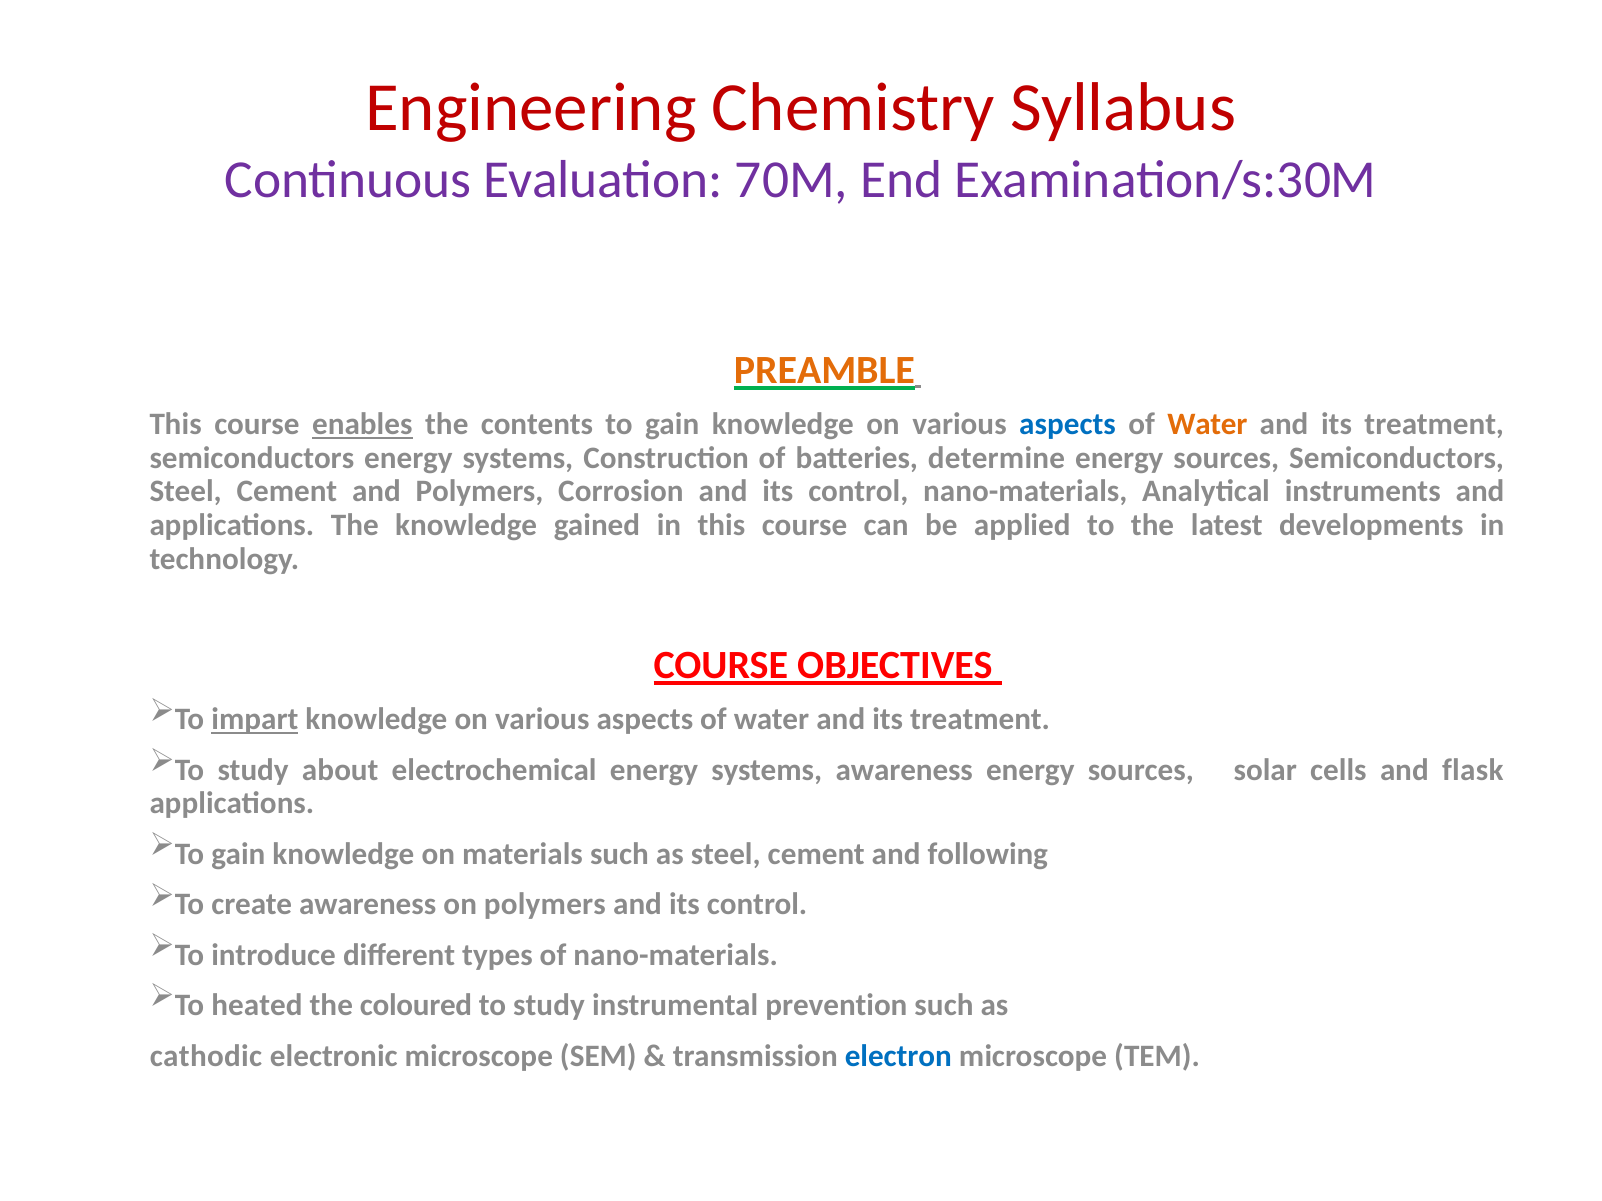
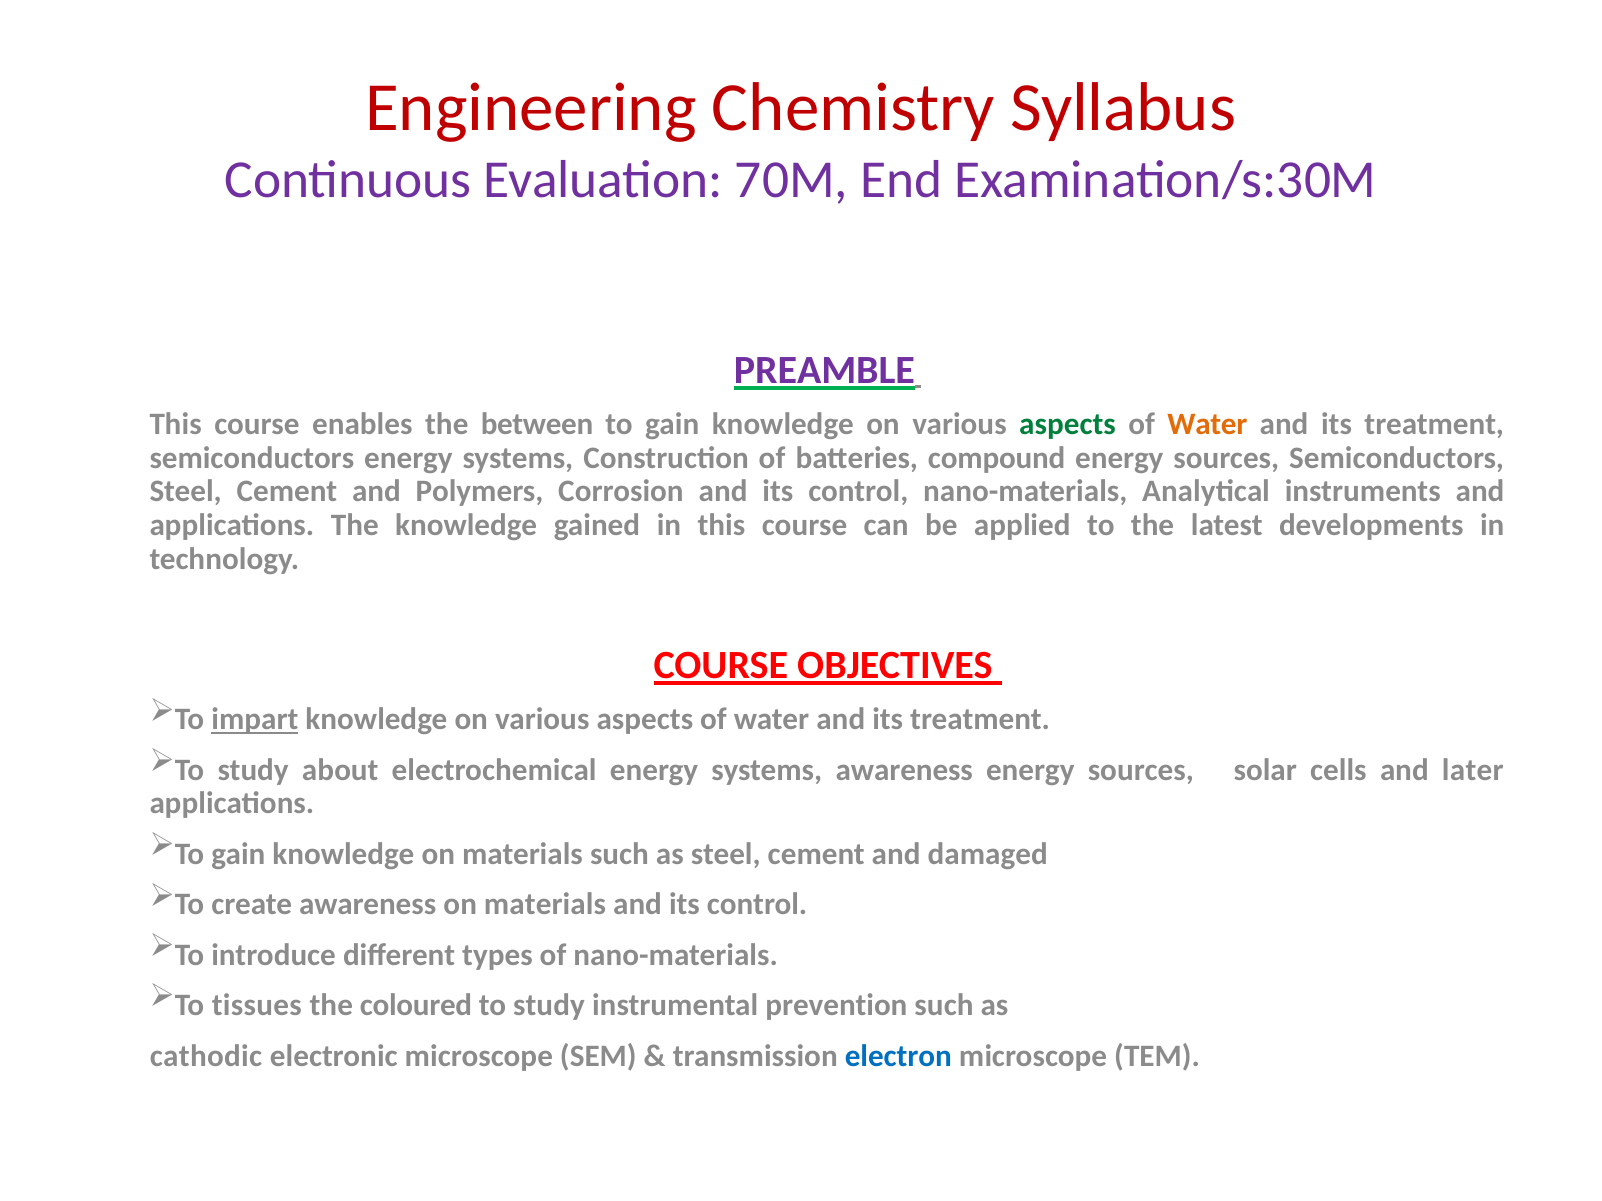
PREAMBLE colour: orange -> purple (824, 370)
enables underline: present -> none (362, 424)
contents: contents -> between (537, 424)
aspects colour: blue -> green (1068, 424)
determine: determine -> compound (997, 458)
flask: flask -> later (1473, 770)
following: following -> damaged (988, 854)
awareness on polymers: polymers -> materials (545, 905)
heated: heated -> tissues (257, 1006)
